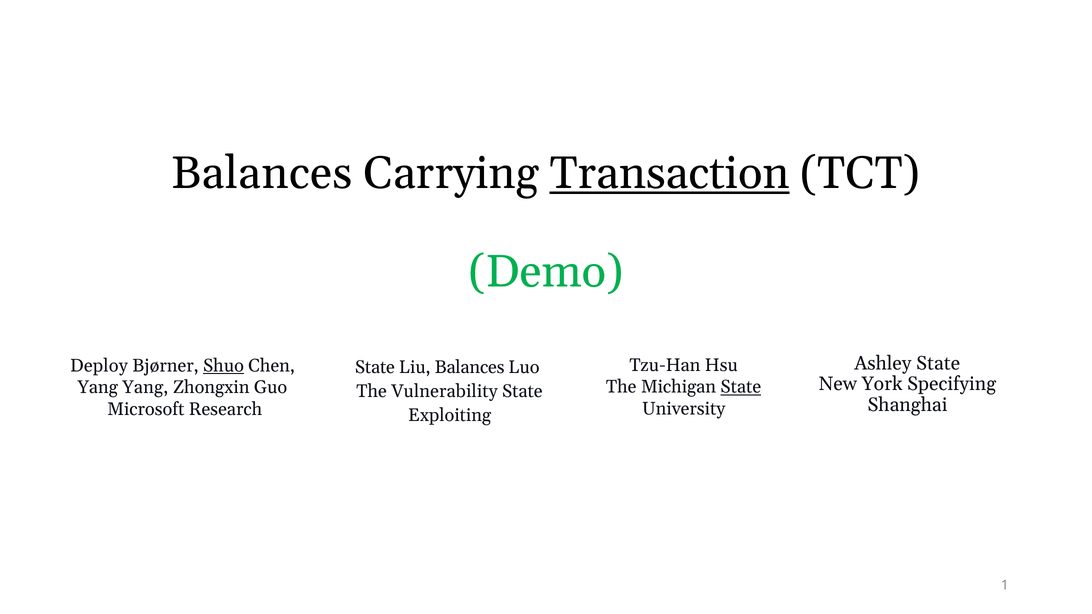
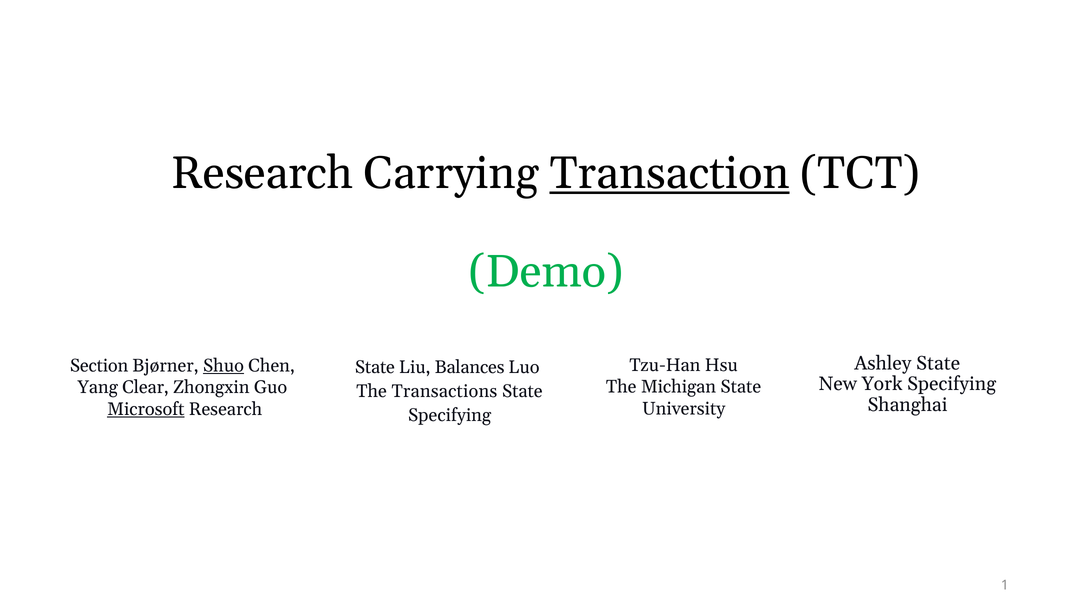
Balances: Balances -> Research (262, 173)
Deploy: Deploy -> Section (99, 366)
State underline: present -> none (741, 387)
Yang Yang: Yang -> Clear (146, 388)
Vulnerability: Vulnerability -> Transactions (444, 391)
Microsoft underline: none -> present (146, 409)
Exploiting: Exploiting -> Specifying (450, 415)
